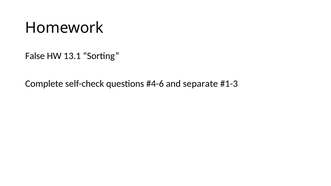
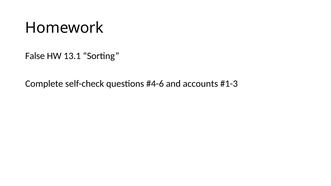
separate: separate -> accounts (200, 84)
